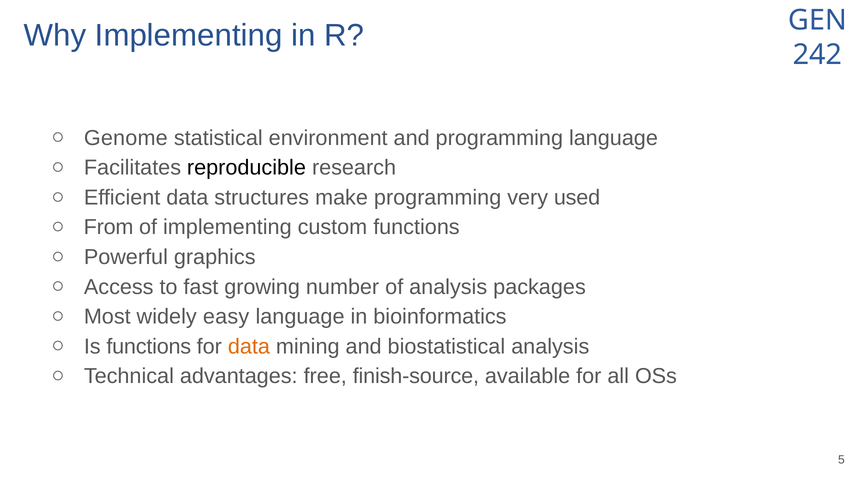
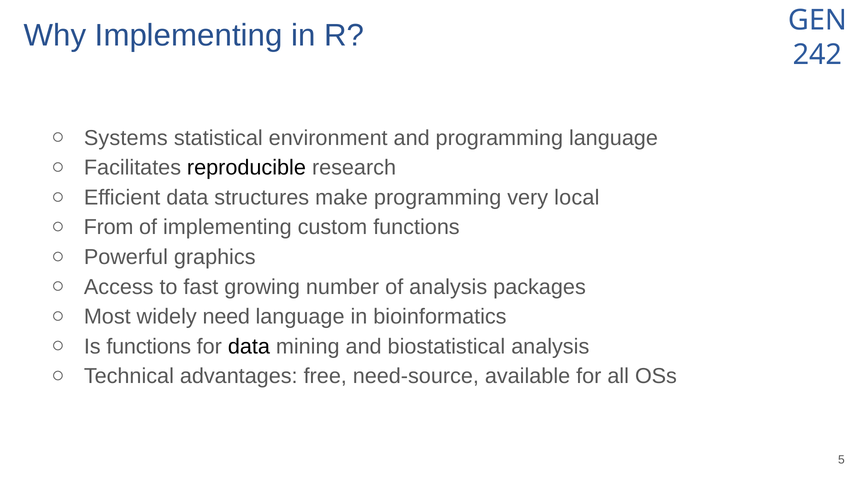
Genome: Genome -> Systems (126, 138)
used: used -> local (577, 198)
easy: easy -> need (226, 317)
data colour: orange -> black (249, 347)
finish-source: finish-source -> need-source (416, 377)
